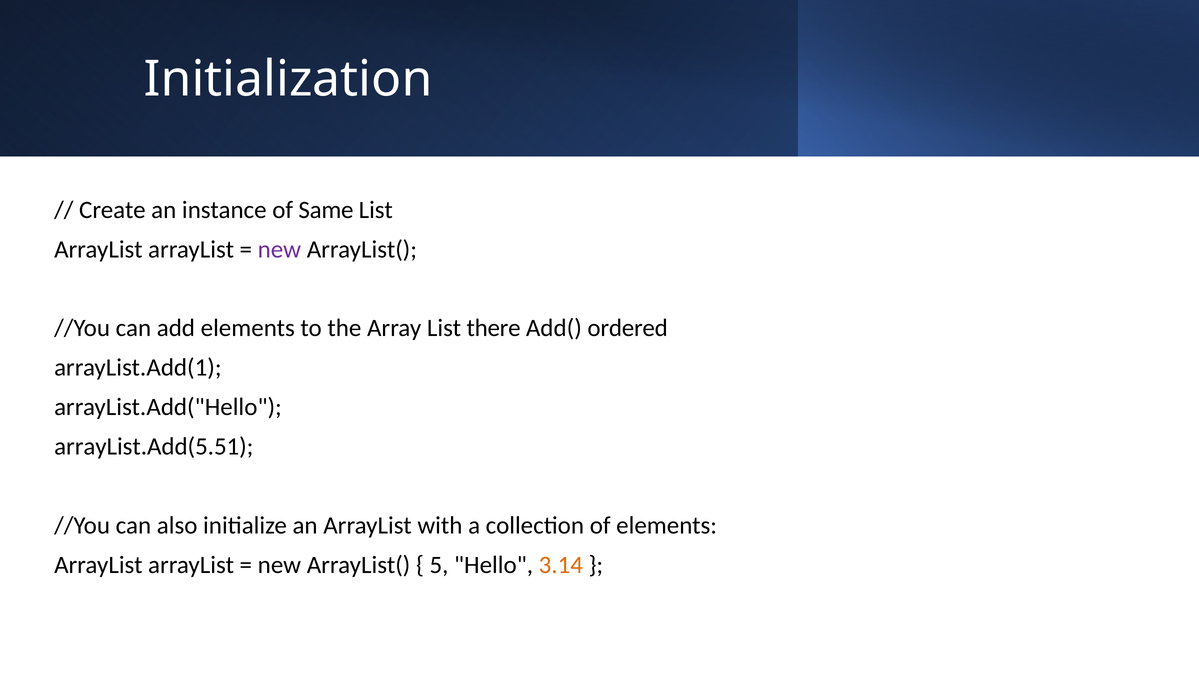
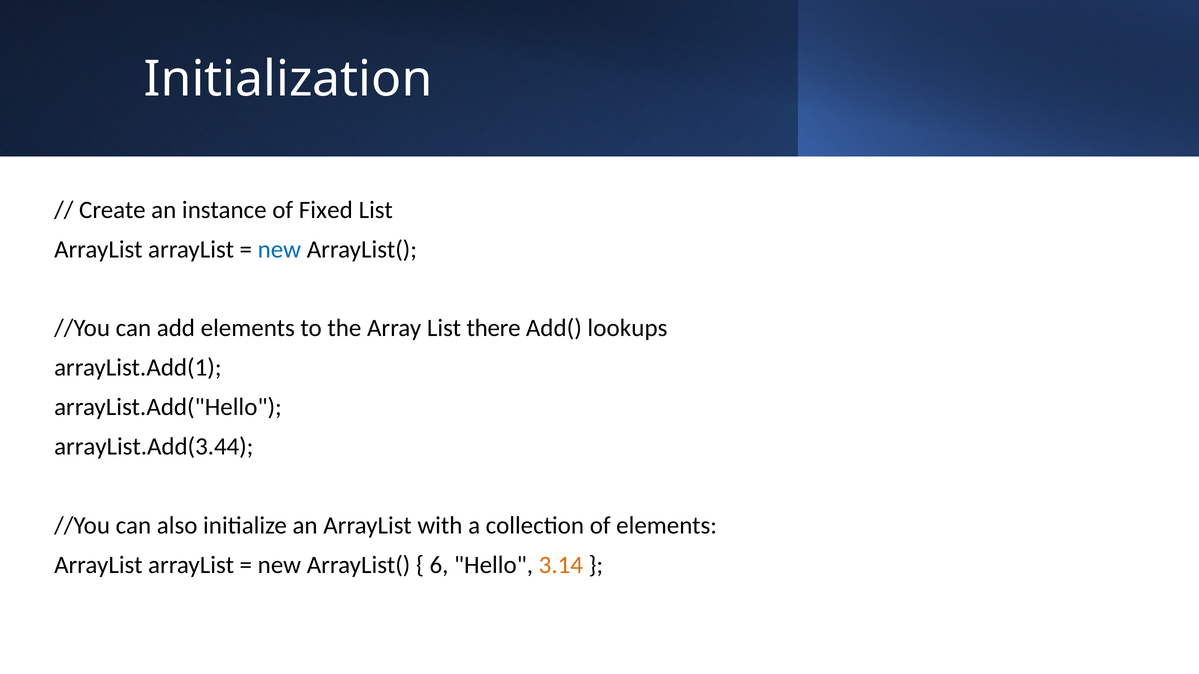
Same: Same -> Fixed (326, 210)
new colour: purple -> blue (279, 249)
ordered: ordered -> lookups (627, 328)
arrayList.Add(5.51: arrayList.Add(5.51 -> arrayList.Add(3.44 (154, 447)
5: 5 -> 6 (439, 565)
